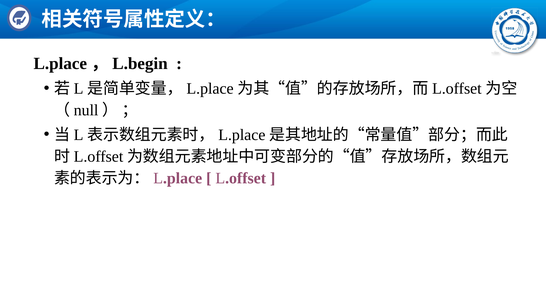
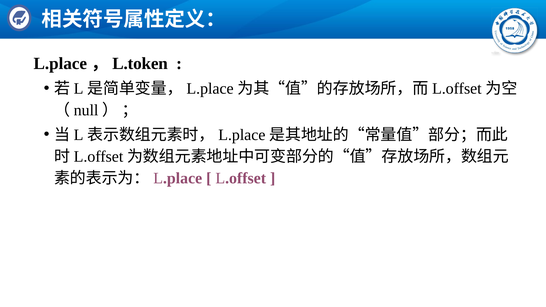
L.begin: L.begin -> L.token (140, 63)
